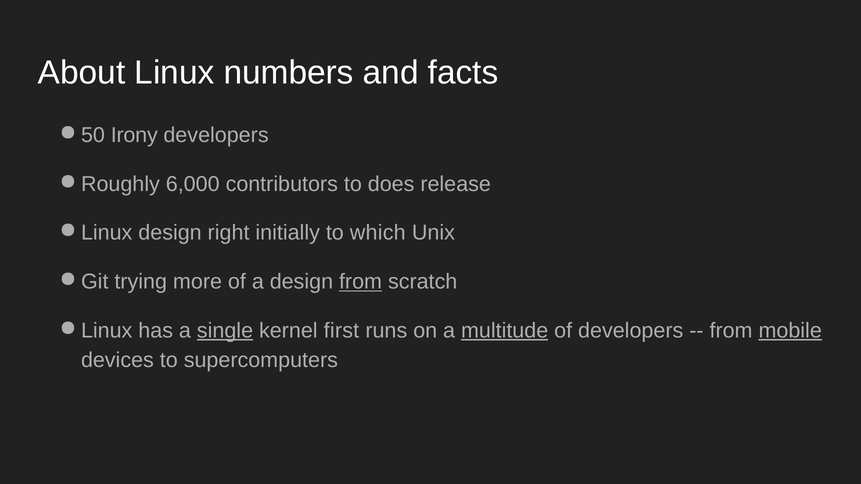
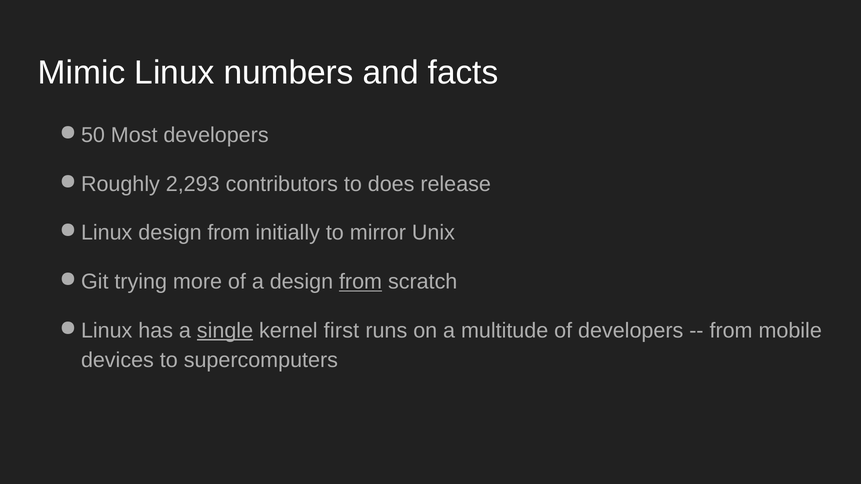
About: About -> Mimic (82, 73)
Irony: Irony -> Most (134, 135)
6,000: 6,000 -> 2,293 (193, 184)
right: right -> from (229, 233)
which: which -> mirror (378, 233)
multitude underline: present -> none (505, 331)
mobile underline: present -> none (790, 331)
